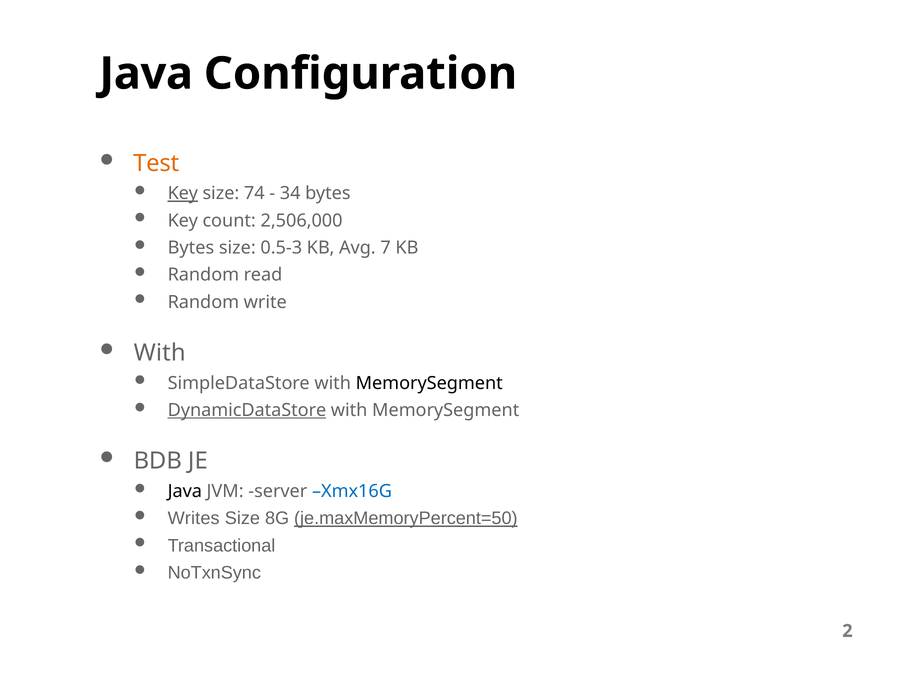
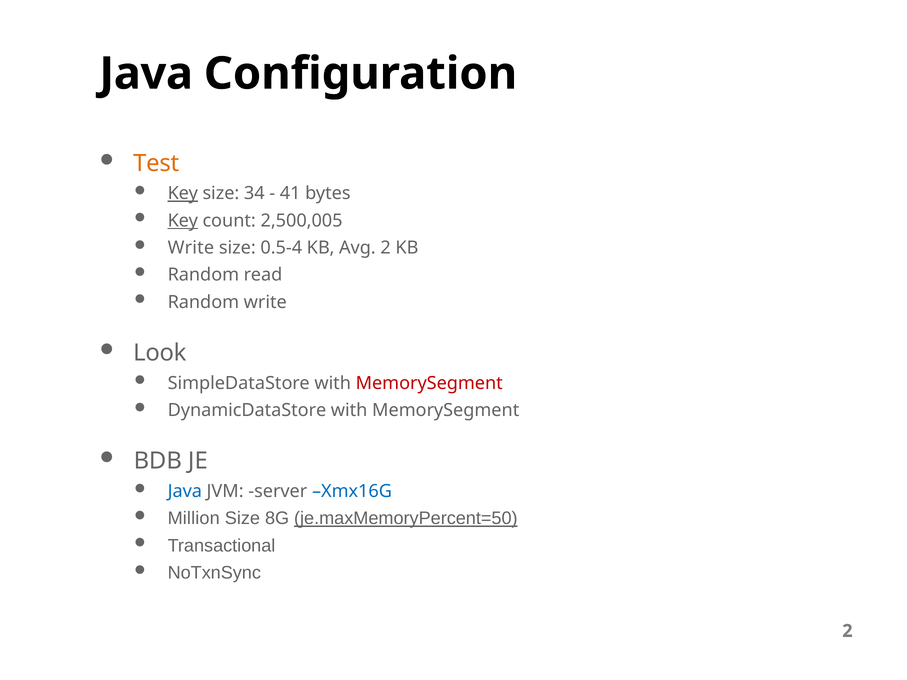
74: 74 -> 34 (254, 194)
34: 34 -> 41 (290, 194)
Key underline: none -> present (183, 221)
2,506,000: 2,506,000 -> 2,500,005 (302, 221)
Bytes: Bytes -> Write (191, 248)
0.5-3: 0.5-3 -> 0.5-4 (281, 248)
Avg 7: 7 -> 2 (386, 248)
With: With -> Look (160, 353)
MemorySegment colour: black -> red (429, 383)
DynamicDataStore underline: present -> none (247, 410)
Java colour: black -> blue (185, 491)
Writes: Writes -> Million (194, 519)
